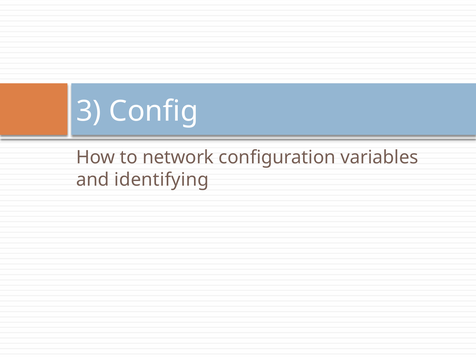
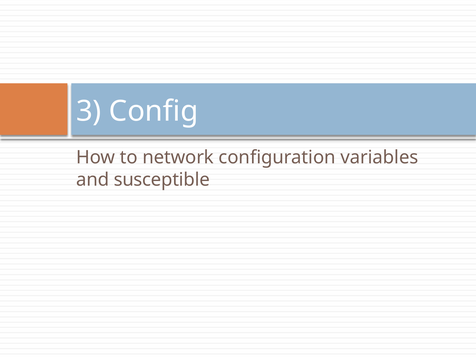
identifying: identifying -> susceptible (162, 180)
